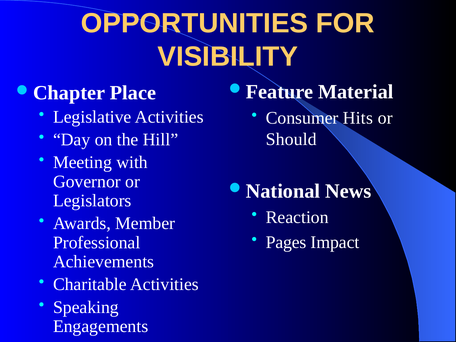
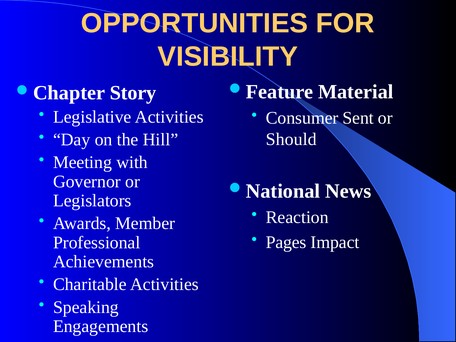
Place: Place -> Story (133, 93)
Hits: Hits -> Sent (358, 118)
